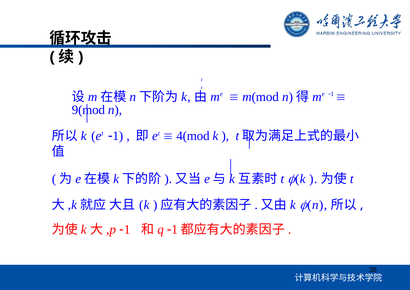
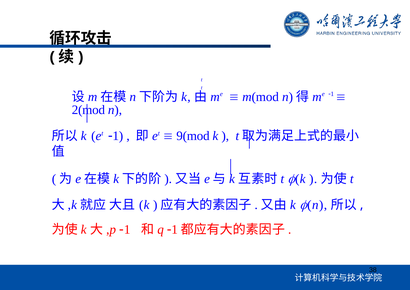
9(mod: 9(mod -> 2(mod (88, 110)
4(mod: 4(mod -> 9(mod (193, 136)
